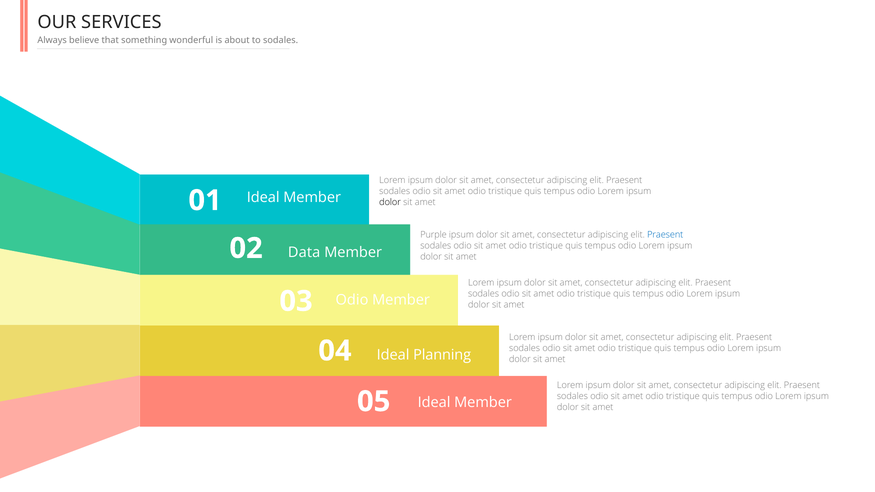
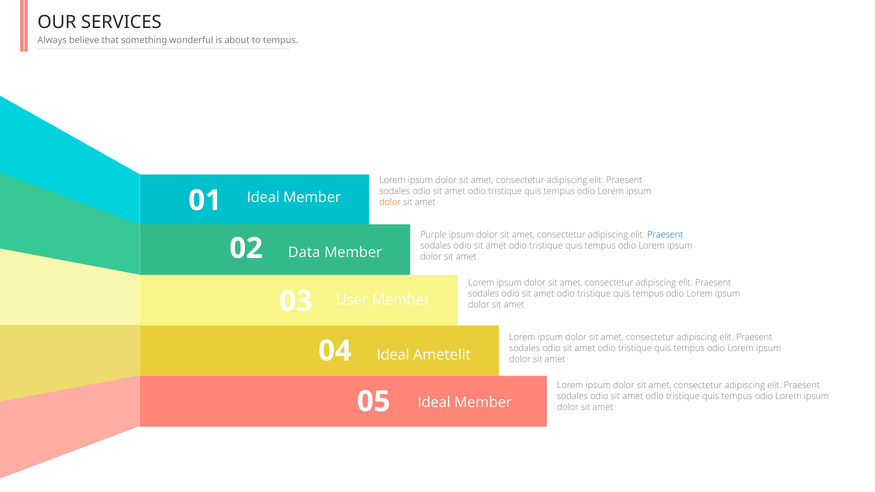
to sodales: sodales -> tempus (281, 40)
dolor colour: black -> orange (390, 202)
Odio: Odio -> User (352, 300)
Planning: Planning -> Ametelit (442, 355)
